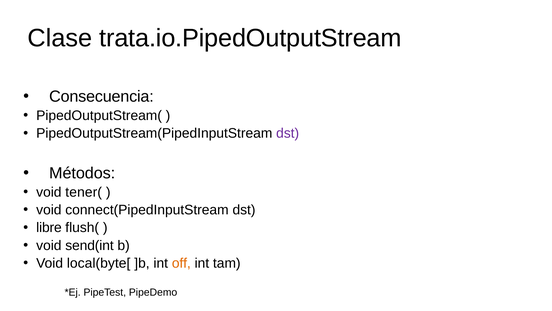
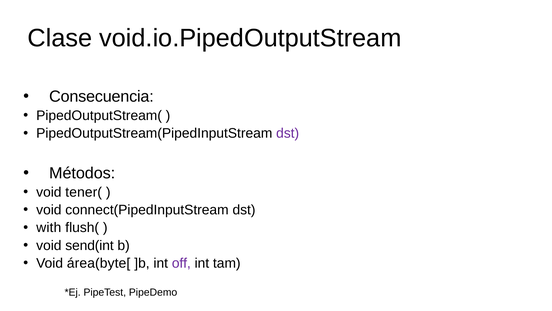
trata.io.PipedOutputStream: trata.io.PipedOutputStream -> void.io.PipedOutputStream (250, 38)
libre: libre -> with (49, 227)
local(byte[: local(byte[ -> área(byte[ (99, 263)
off colour: orange -> purple (181, 263)
